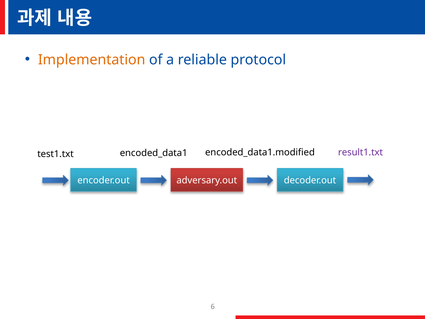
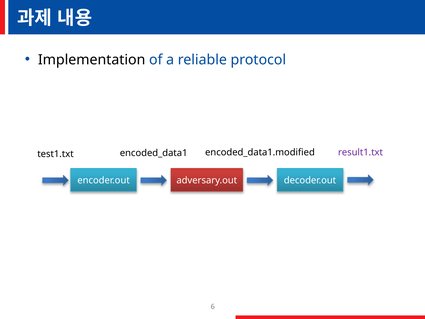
Implementation colour: orange -> black (92, 60)
